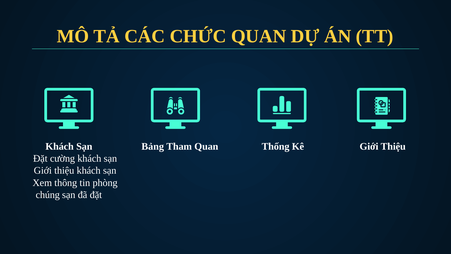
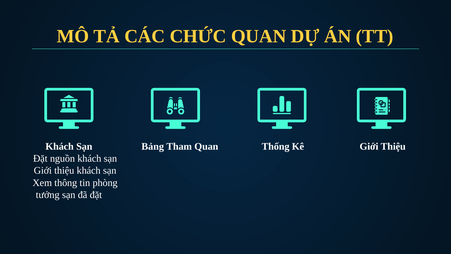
cường: cường -> nguồn (62, 158)
chúng: chúng -> tưởng (48, 194)
